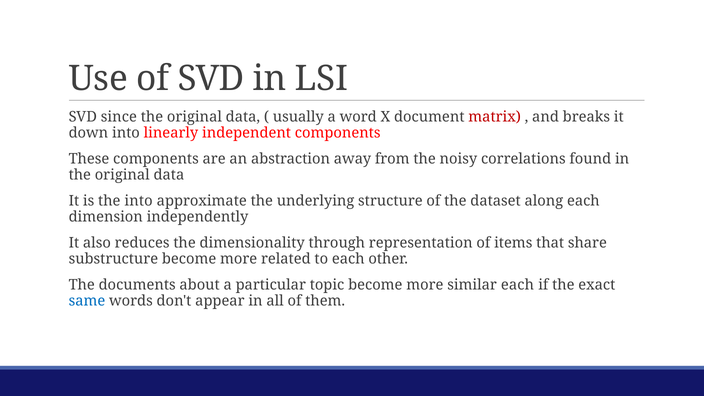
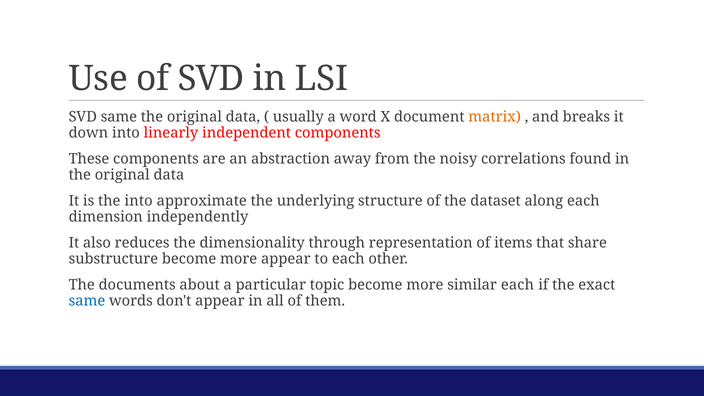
SVD since: since -> same (119, 117)
matrix colour: red -> orange (495, 117)
more related: related -> appear (286, 259)
